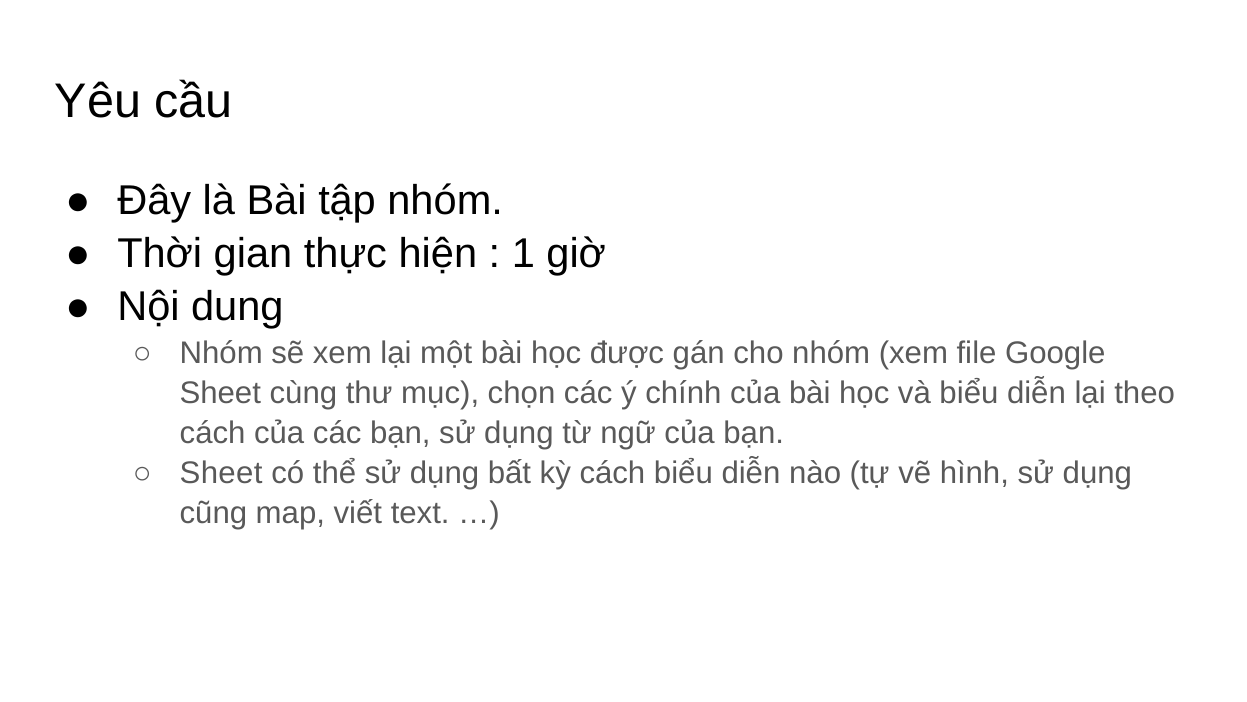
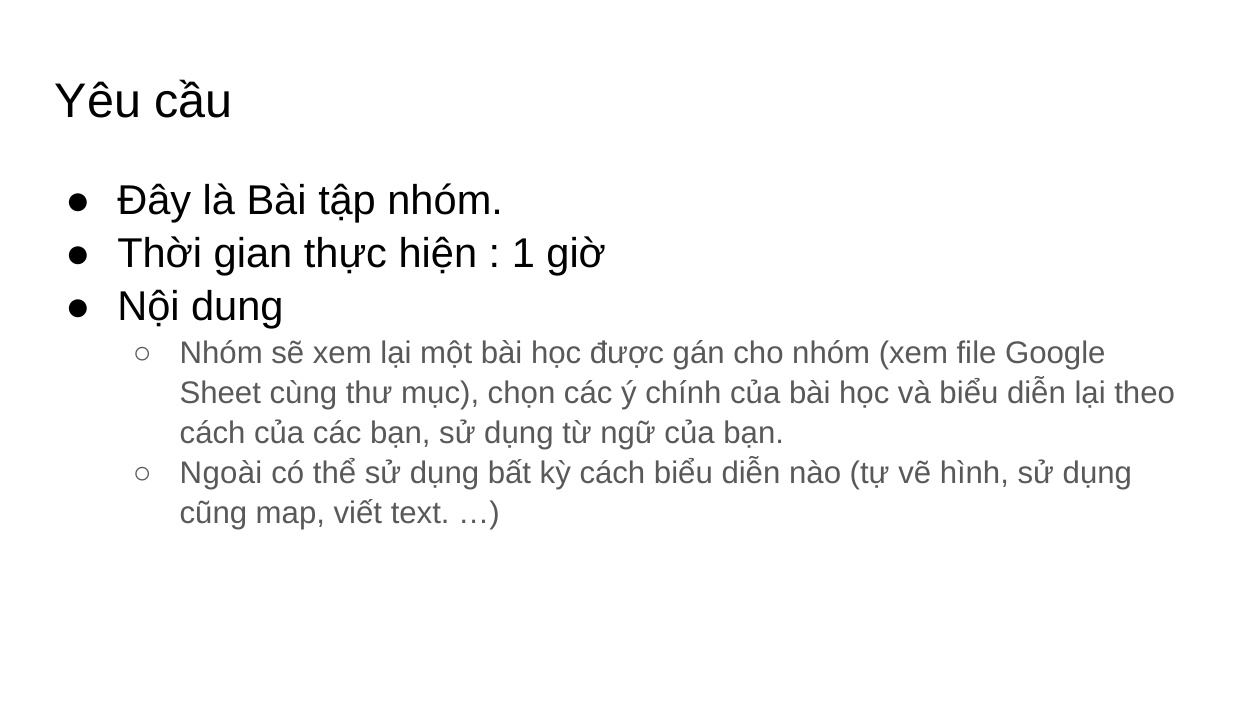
Sheet: Sheet -> Ngoài (221, 473)
